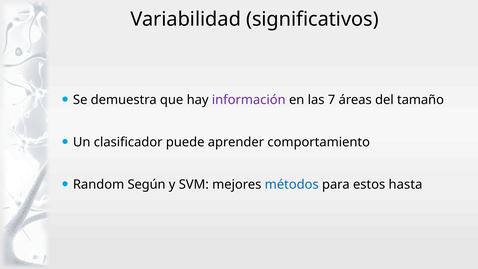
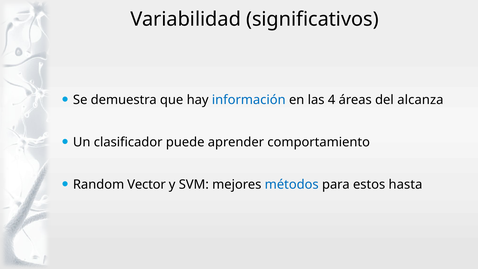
información colour: purple -> blue (249, 100)
7: 7 -> 4 (332, 100)
tamaño: tamaño -> alcanza (420, 100)
Según: Según -> Vector (147, 185)
